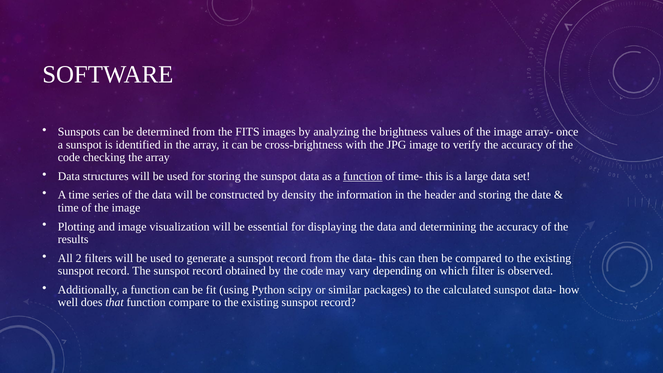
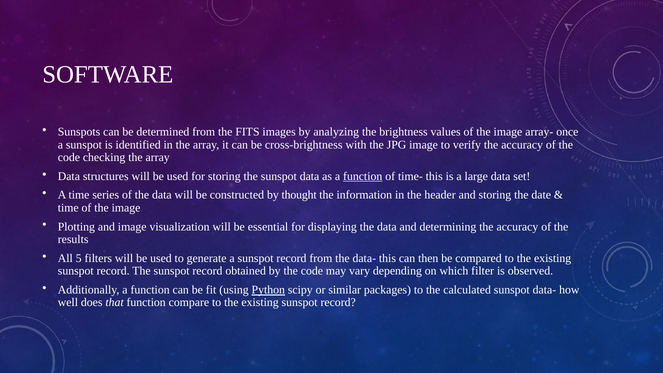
density: density -> thought (299, 195)
2: 2 -> 5 (79, 258)
Python underline: none -> present (268, 290)
